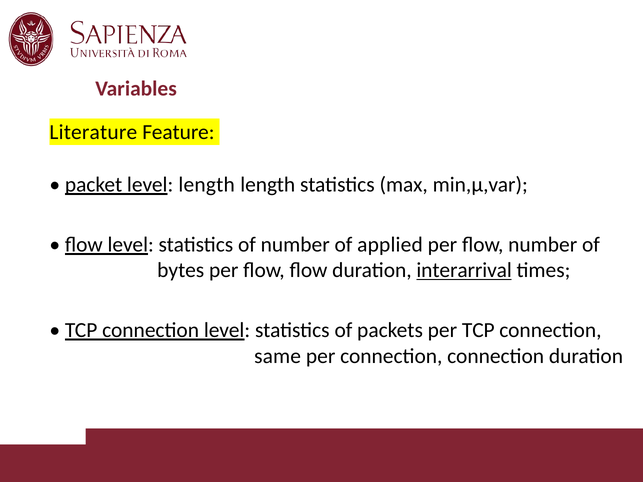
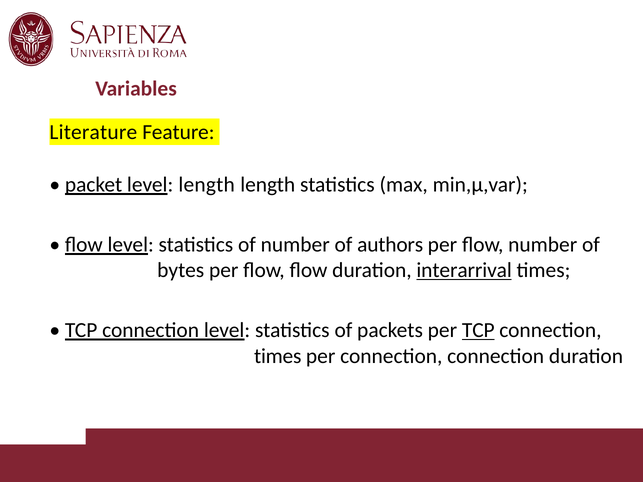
applied: applied -> authors (390, 245)
TCP underline: none -> present (478, 330)
same: same -> times (278, 356)
